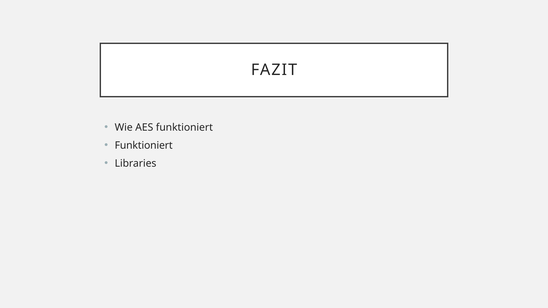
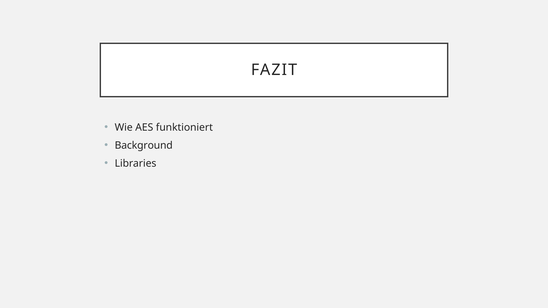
Funktioniert: Funktioniert -> Background (144, 146)
